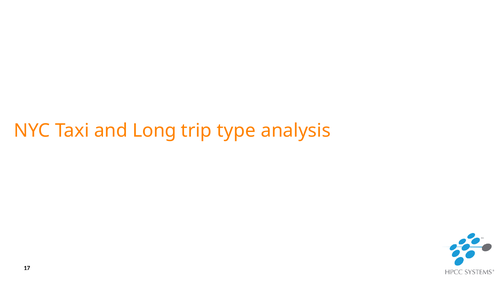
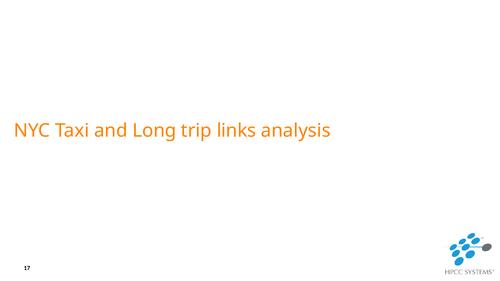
type: type -> links (236, 131)
